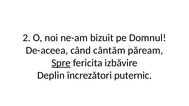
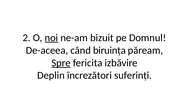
noi underline: none -> present (51, 38)
cântăm: cântăm -> biruința (109, 50)
puternic: puternic -> suferinți (133, 76)
